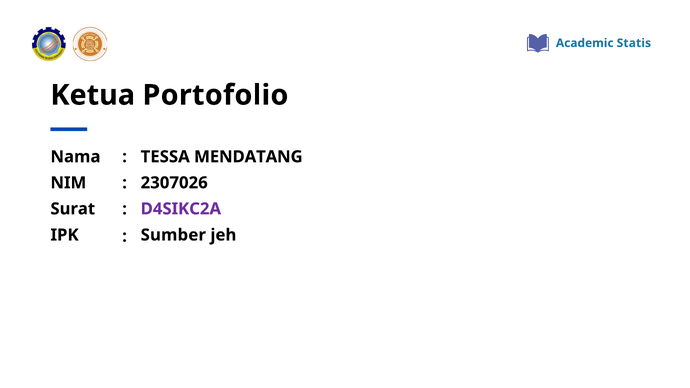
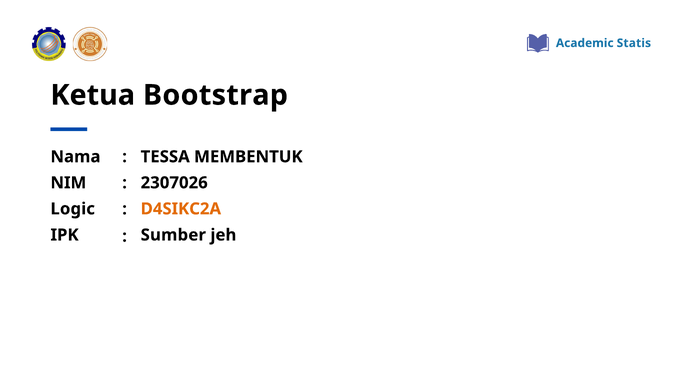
Portofolio: Portofolio -> Bootstrap (215, 95)
MENDATANG: MENDATANG -> MEMBENTUK (248, 157)
Surat: Surat -> Logic (73, 209)
D4SIKC2A colour: purple -> orange (181, 209)
